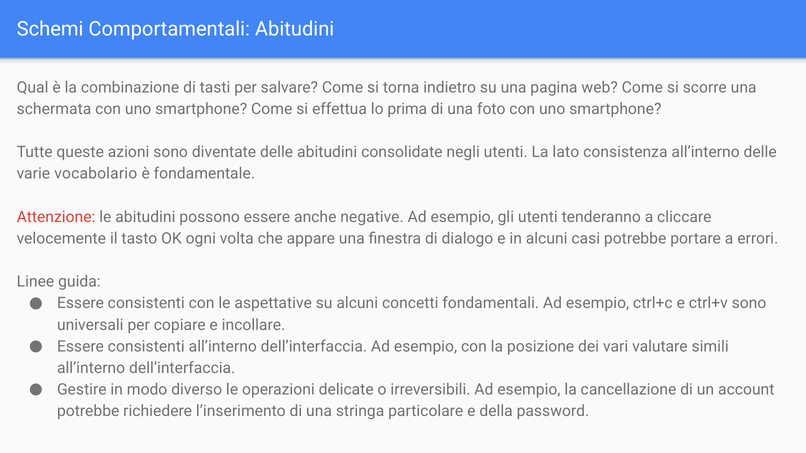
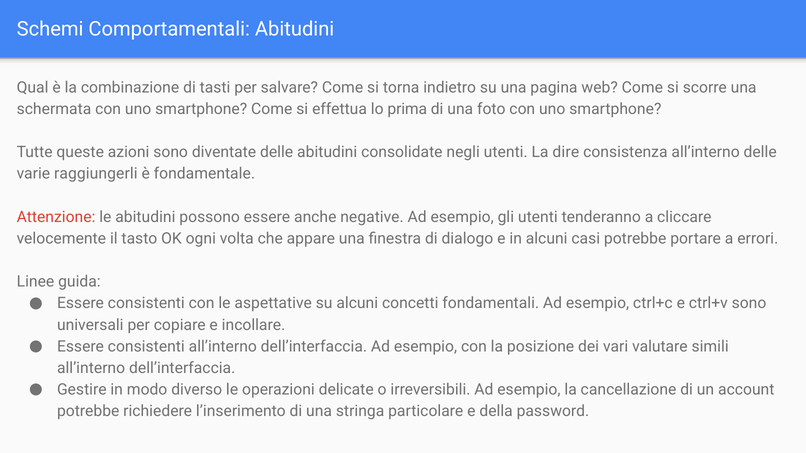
lato: lato -> dire (566, 152)
vocabolario: vocabolario -> raggiungerli (96, 174)
